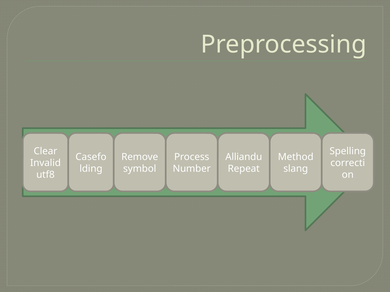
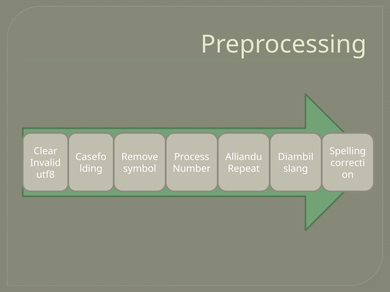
Method: Method -> Diambil (296, 157)
